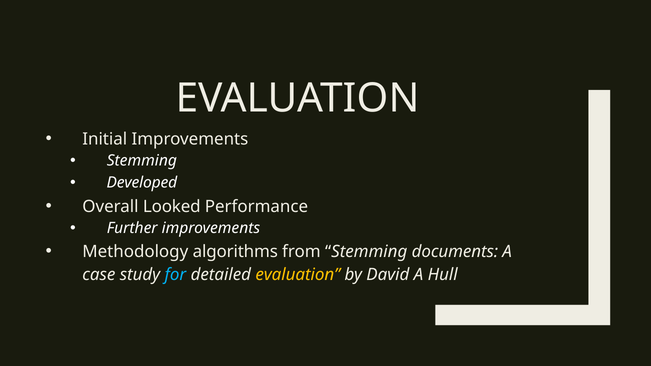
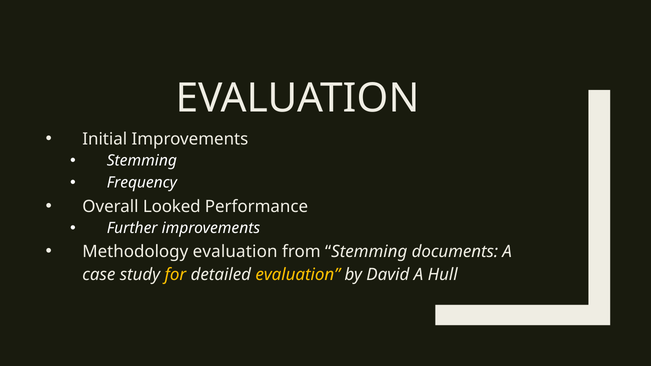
Developed: Developed -> Frequency (142, 183)
Methodology algorithms: algorithms -> evaluation (235, 252)
for colour: light blue -> yellow (175, 275)
